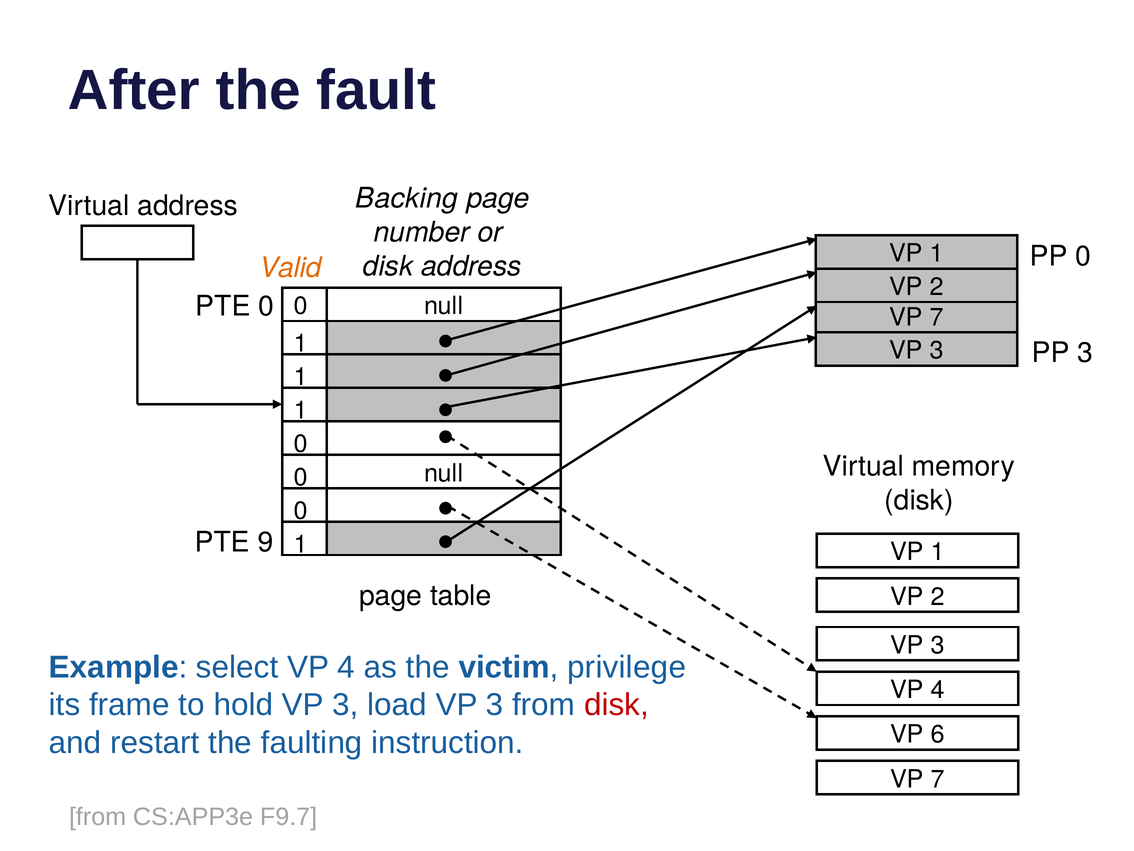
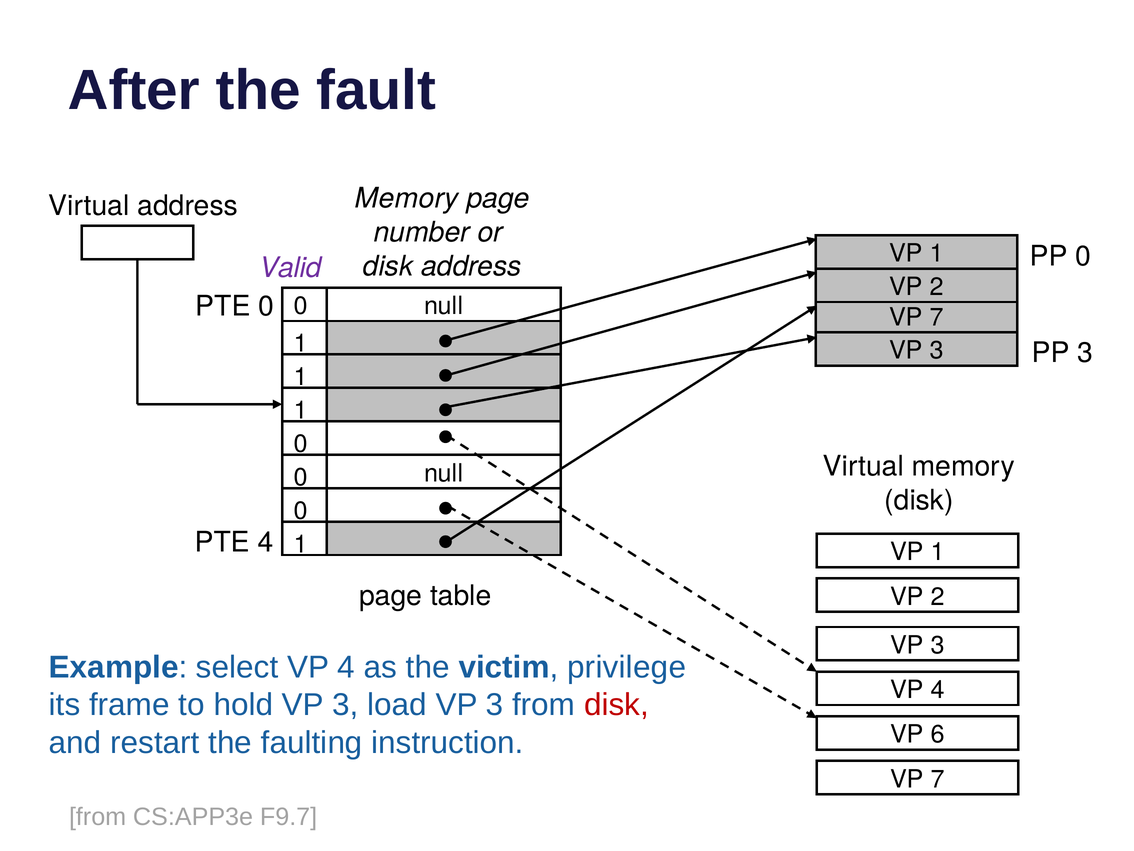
Backing: Backing -> Memory (407, 198)
Valid colour: orange -> purple (291, 267)
PTE 9: 9 -> 4 (265, 542)
